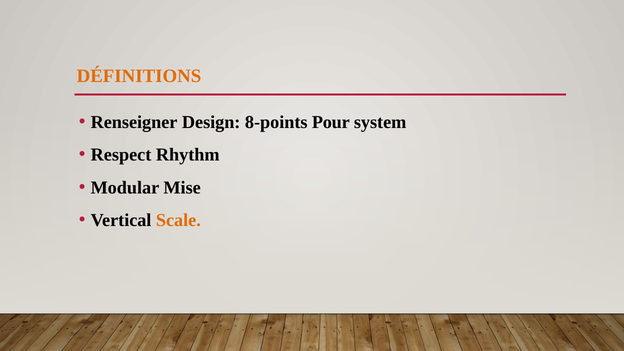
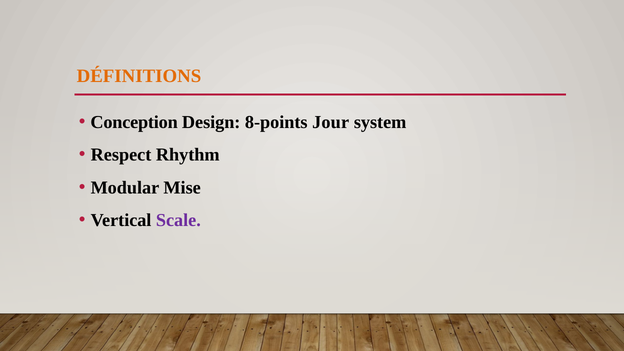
Renseigner: Renseigner -> Conception (134, 122)
Pour: Pour -> Jour (331, 122)
Scale colour: orange -> purple (178, 220)
